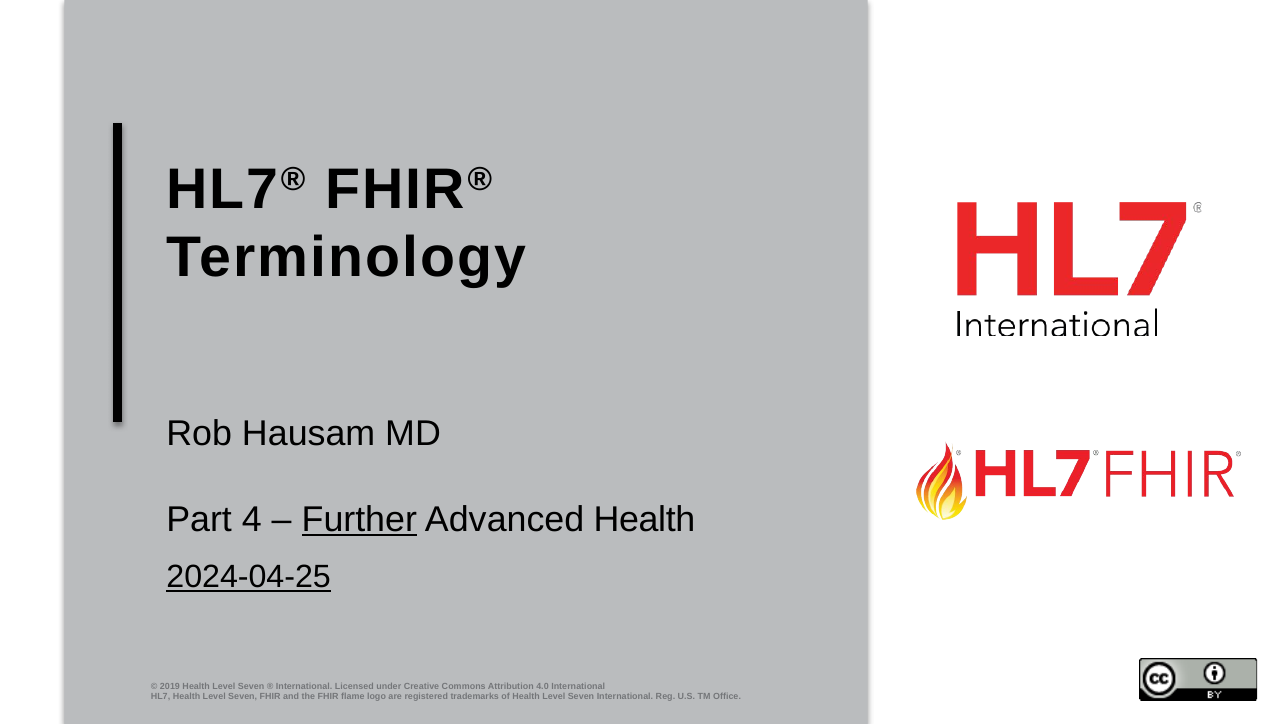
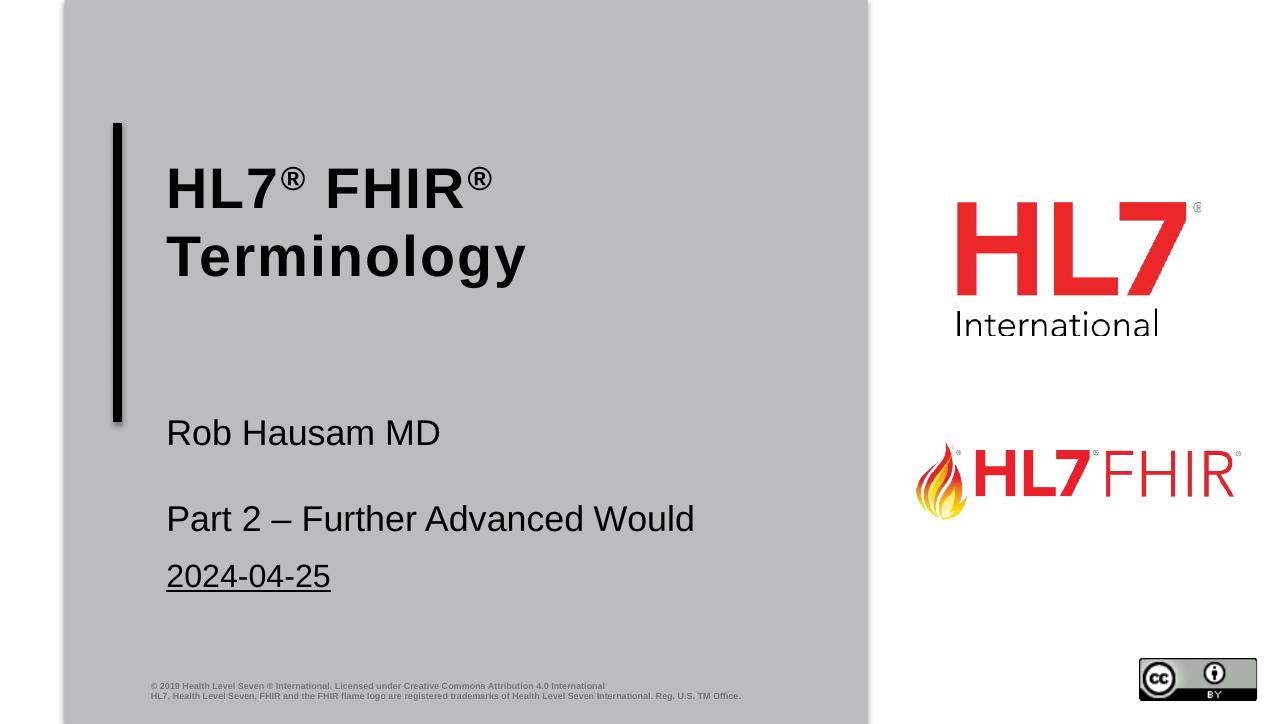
4: 4 -> 2 (252, 520)
Further underline: present -> none (359, 520)
Advanced Health: Health -> Would (644, 520)
